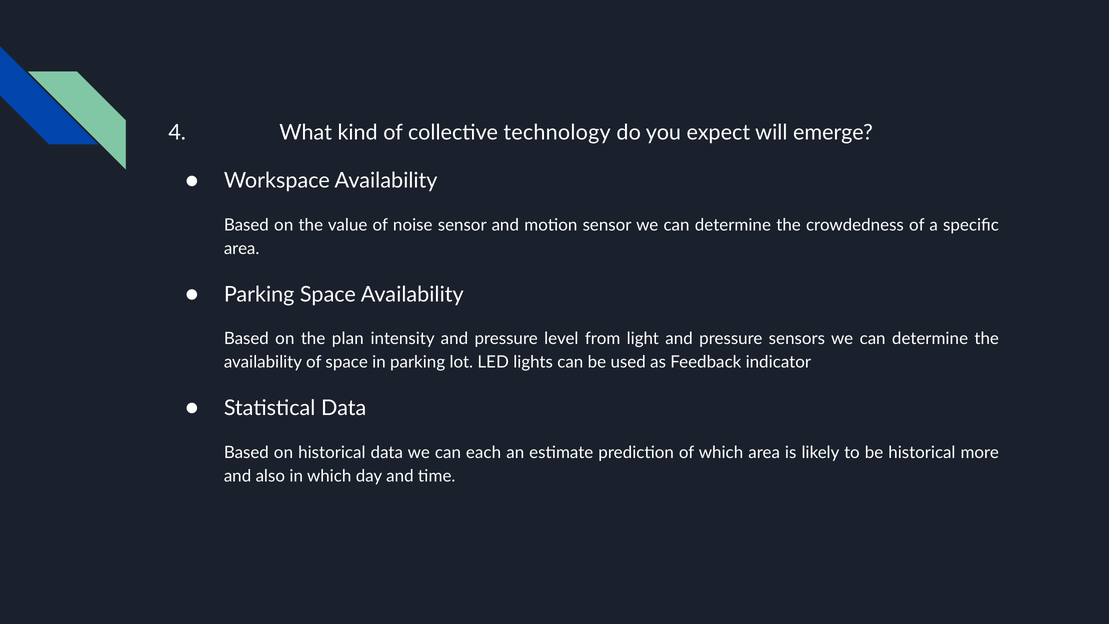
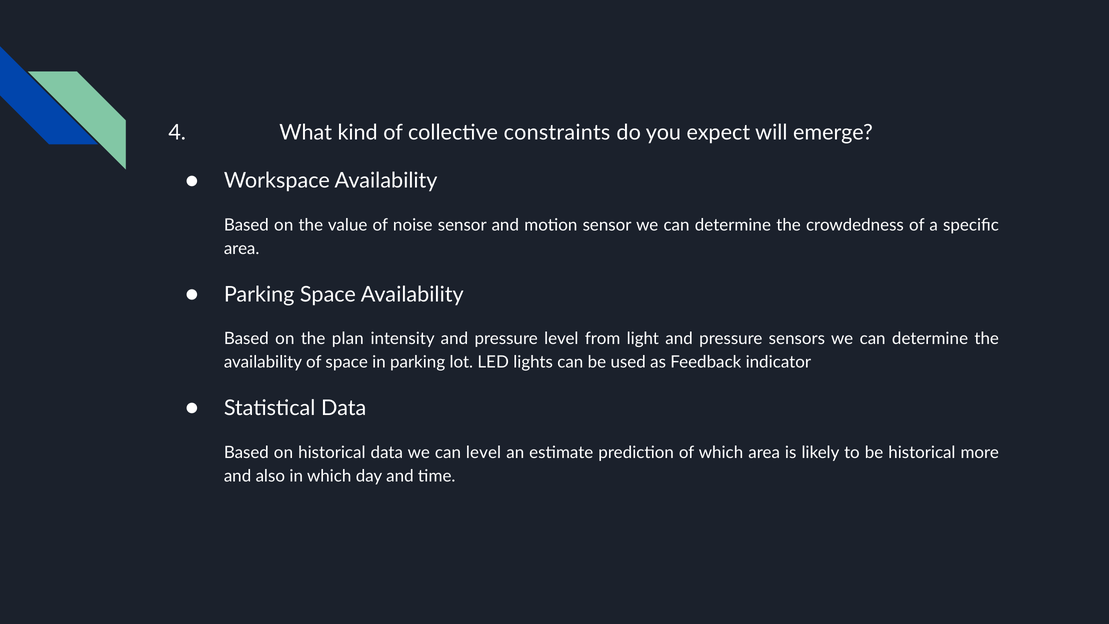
technology: technology -> constraints (557, 132)
can each: each -> level (484, 452)
